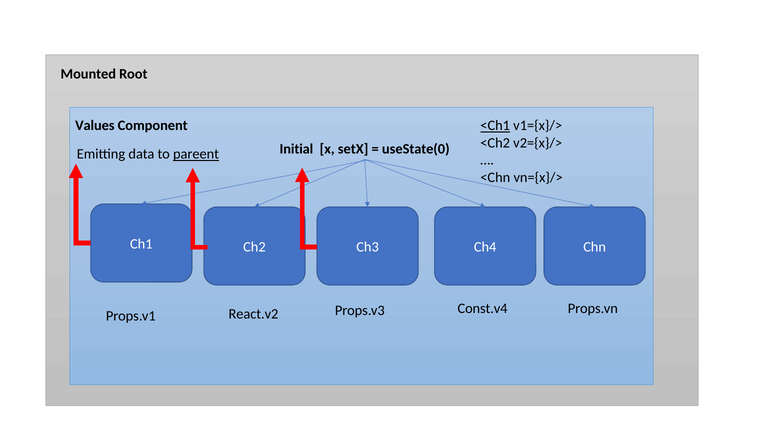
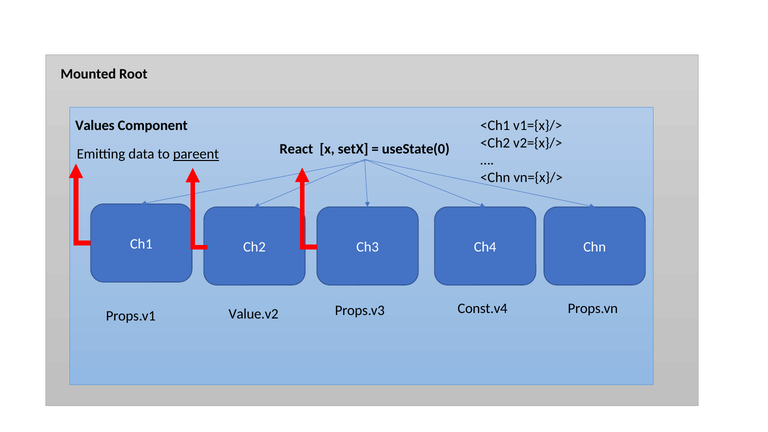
<Ch1 underline: present -> none (495, 126)
Initial: Initial -> React (296, 149)
React.v2: React.v2 -> Value.v2 (254, 314)
